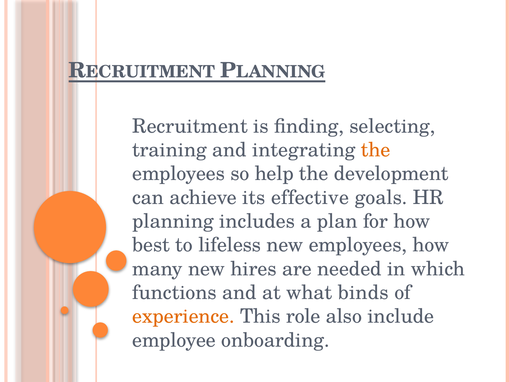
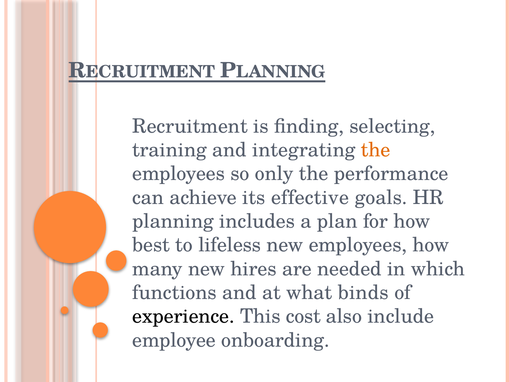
help: help -> only (274, 174)
development: development -> performance (391, 174)
experience colour: orange -> black (183, 316)
role: role -> cost (303, 316)
